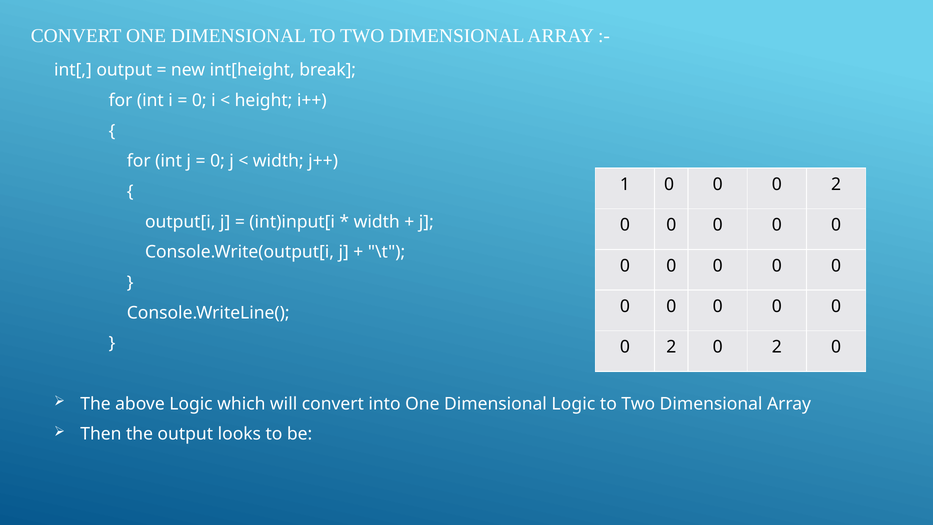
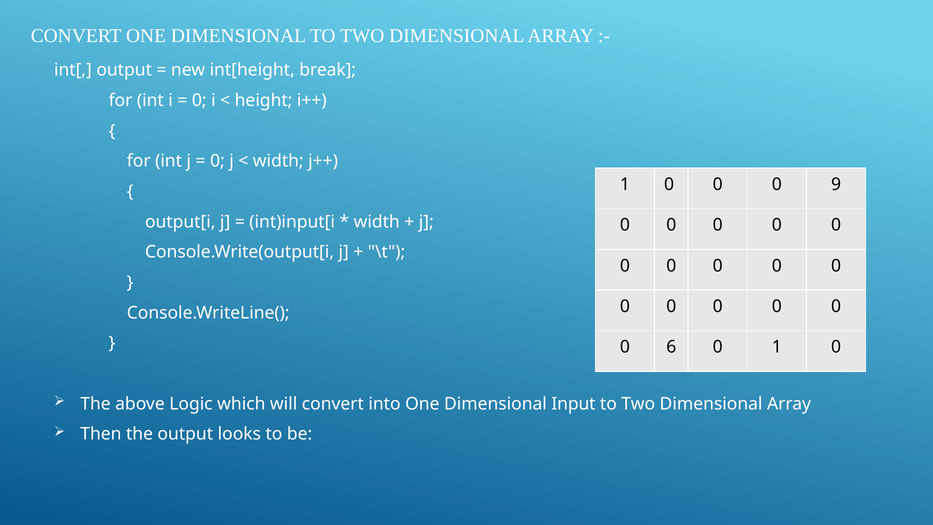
2: 2 -> 9 (836, 184)
2: 2 -> 6 (671, 347)
2: 2 -> 1 (777, 347)
Dimensional Logic: Logic -> Input (573, 404)
